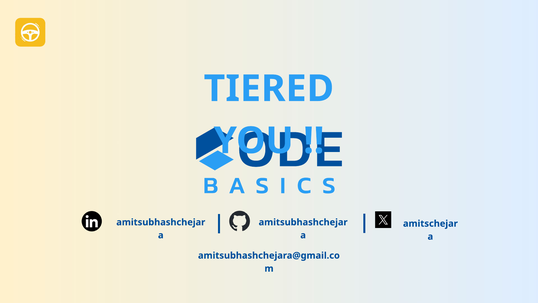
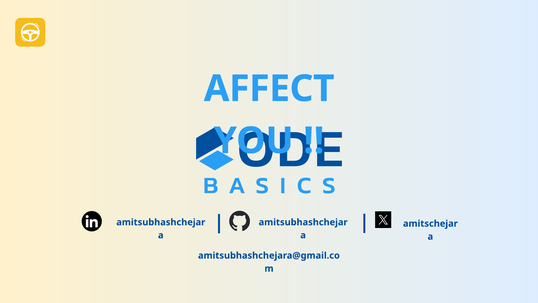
TIERED: TIERED -> AFFECT (269, 89)
